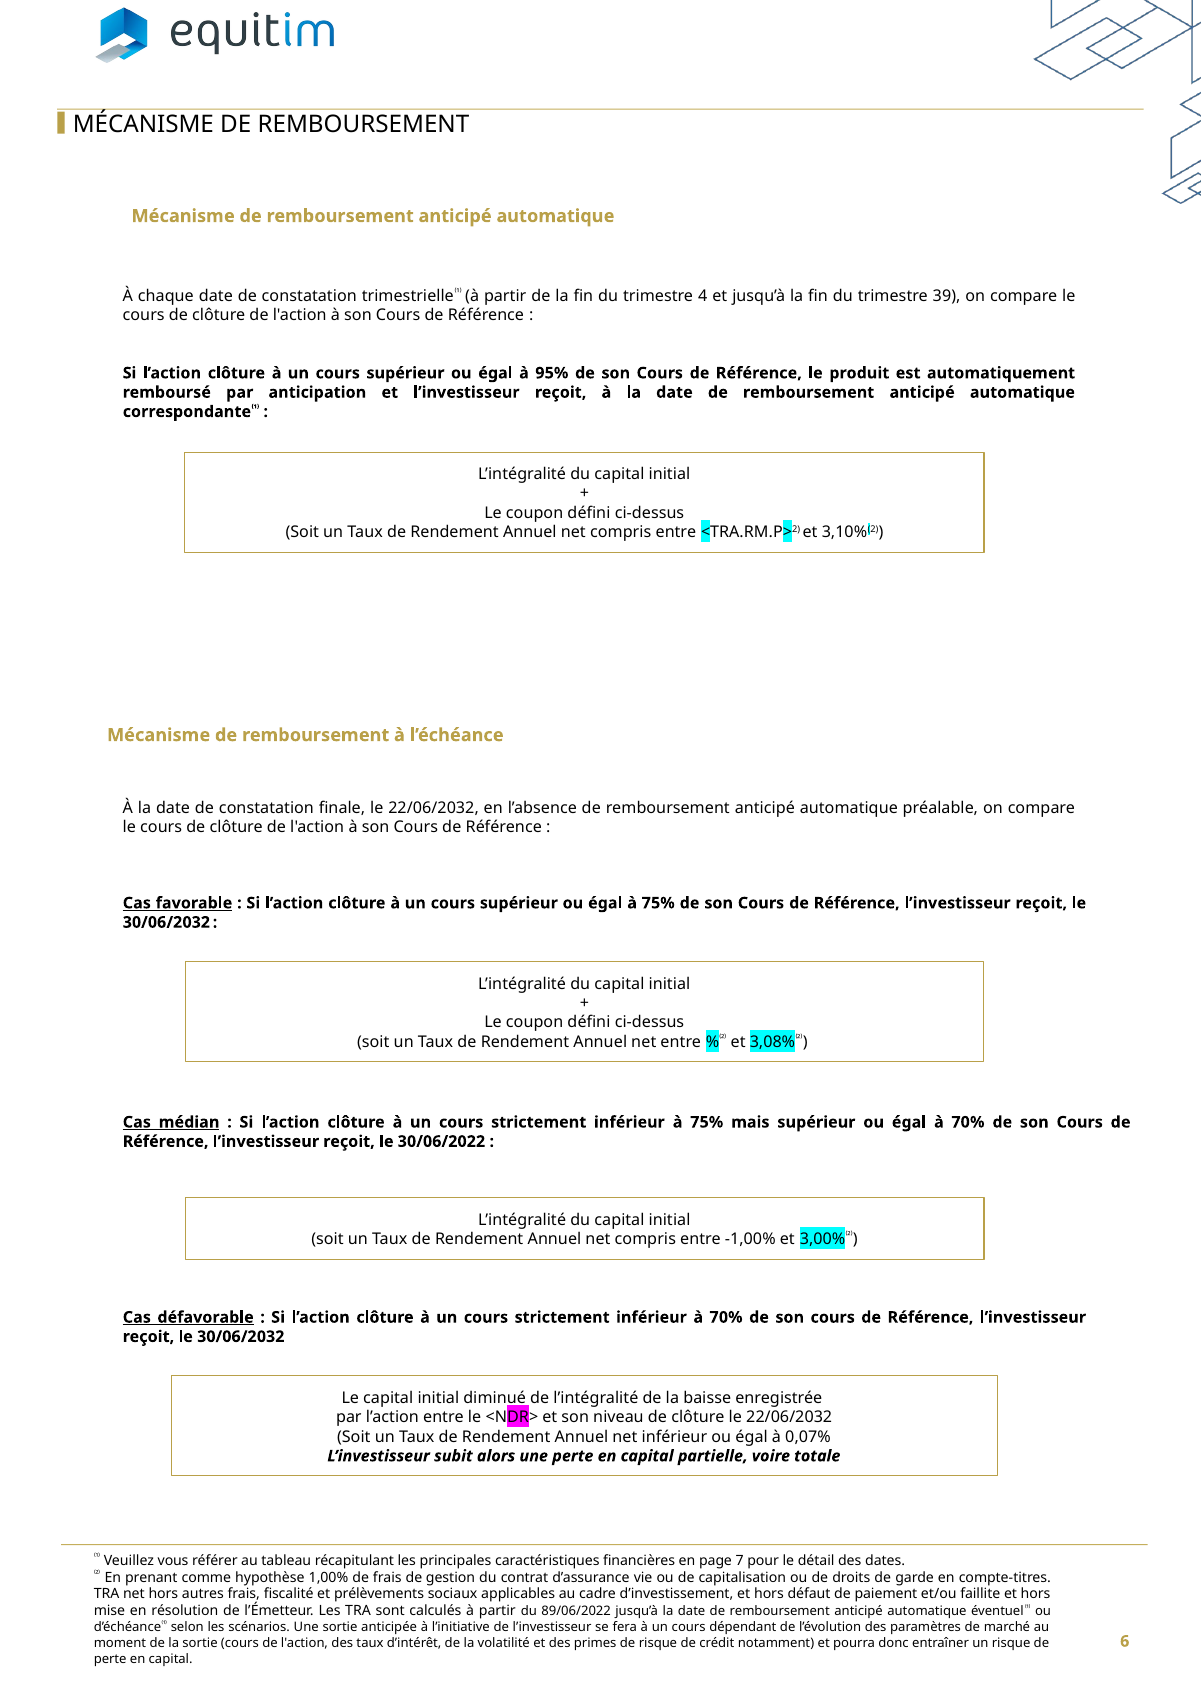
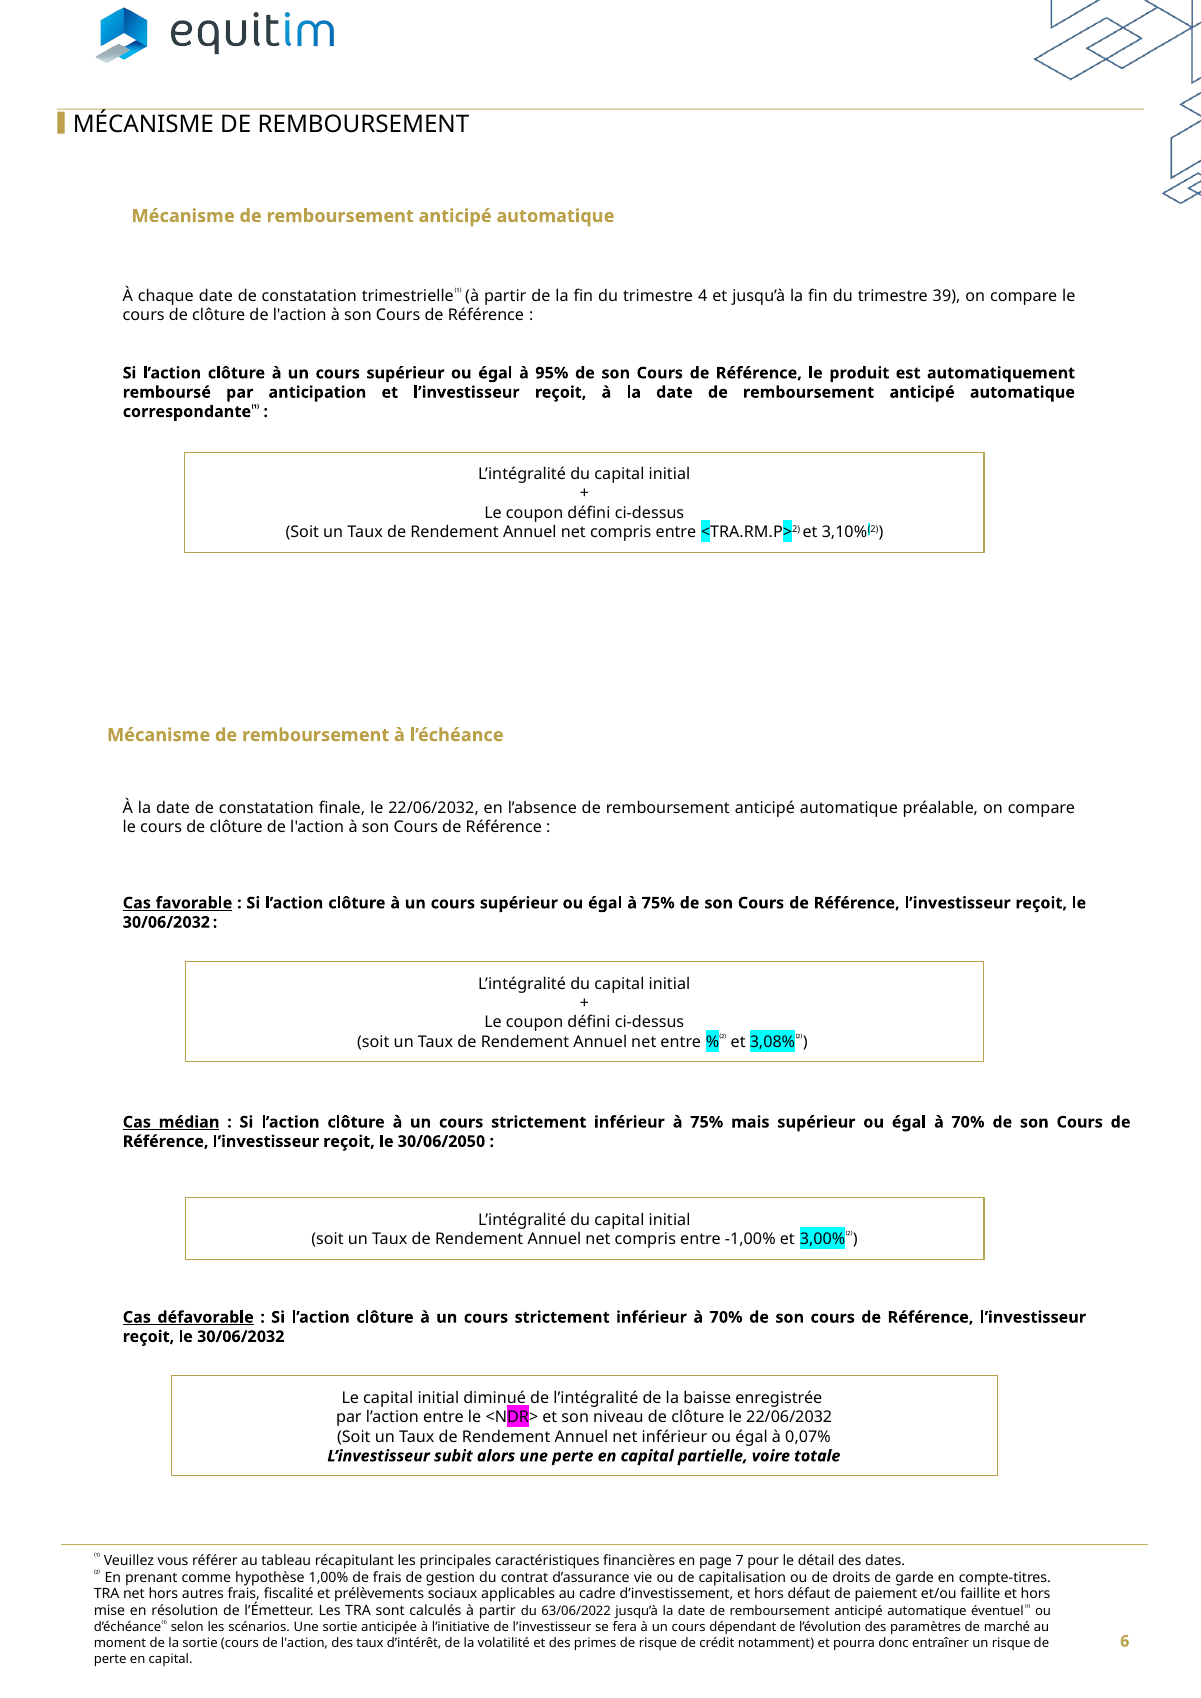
30/06/2022: 30/06/2022 -> 30/06/2050 (441, 1142)
89/06/2022: 89/06/2022 -> 63/06/2022 (576, 1612)
